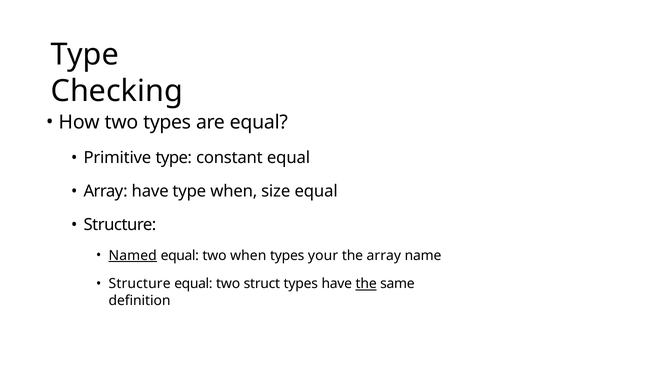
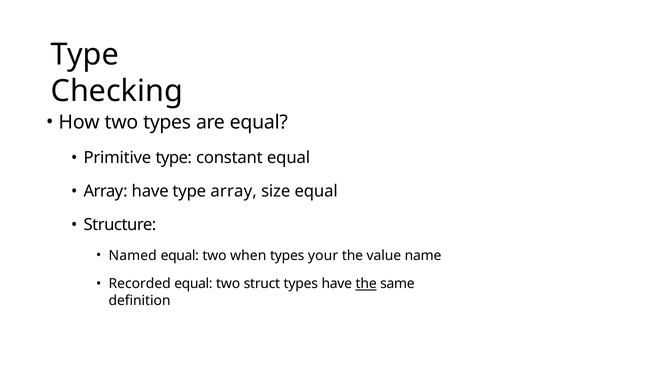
type when: when -> array (234, 191)
Named underline: present -> none (133, 256)
the array: array -> value (384, 256)
Structure: Structure -> Recorded (140, 284)
